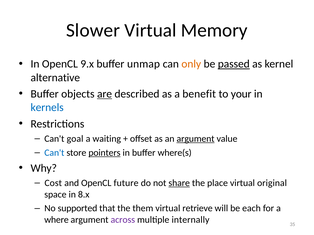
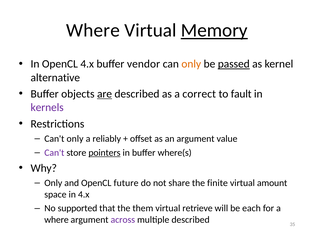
Slower: Slower -> Where (93, 30)
Memory underline: none -> present (214, 30)
OpenCL 9.x: 9.x -> 4.x (87, 64)
unmap: unmap -> vendor (144, 64)
benefit: benefit -> correct (199, 94)
your: your -> fault (241, 94)
kernels colour: blue -> purple (47, 108)
Can't goal: goal -> only (75, 139)
waiting: waiting -> reliably (107, 139)
argument underline: present -> none (196, 139)
Can't colour: blue -> purple (54, 153)
Cost: Cost -> Only (53, 183)
share underline: present -> none (179, 183)
place: place -> finite (217, 183)
original: original -> amount (272, 183)
in 8.x: 8.x -> 4.x (84, 195)
multiple internally: internally -> described (191, 220)
